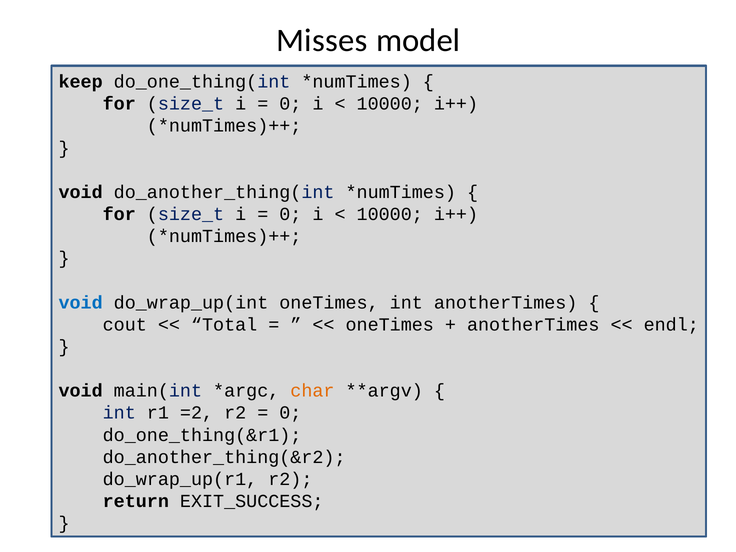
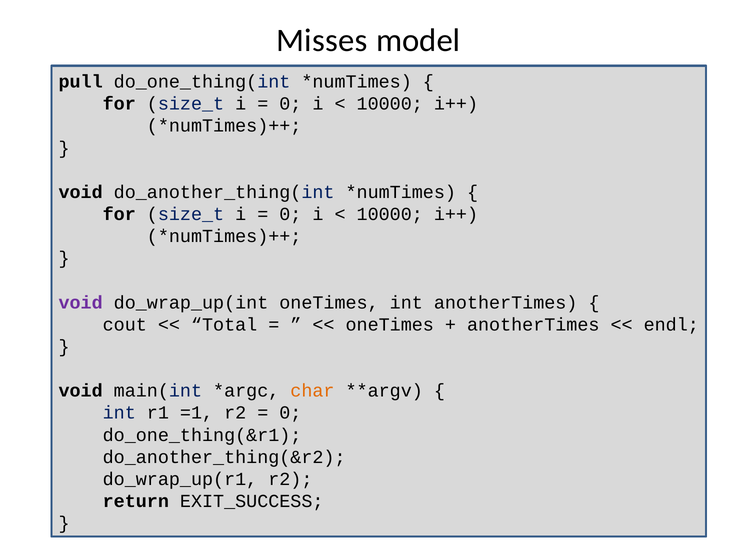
keep: keep -> pull (81, 82)
void colour: blue -> purple (81, 303)
=2: =2 -> =1 (197, 413)
